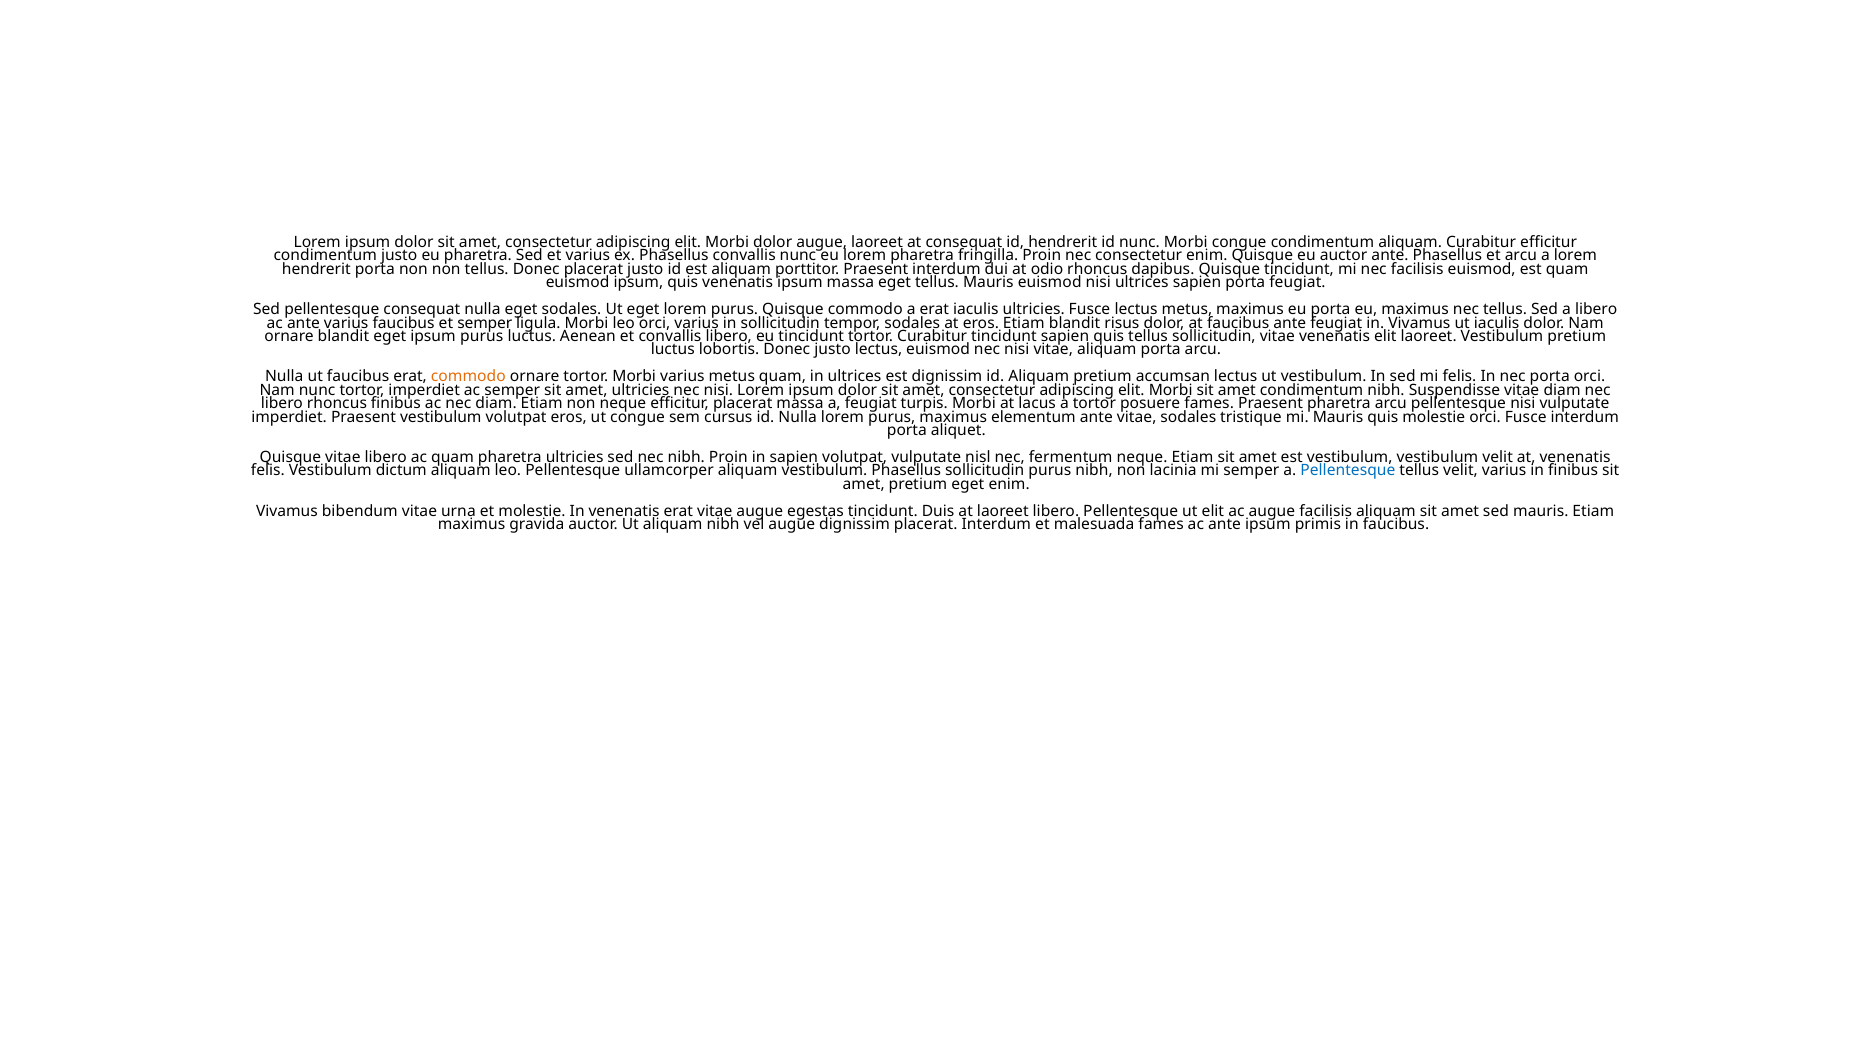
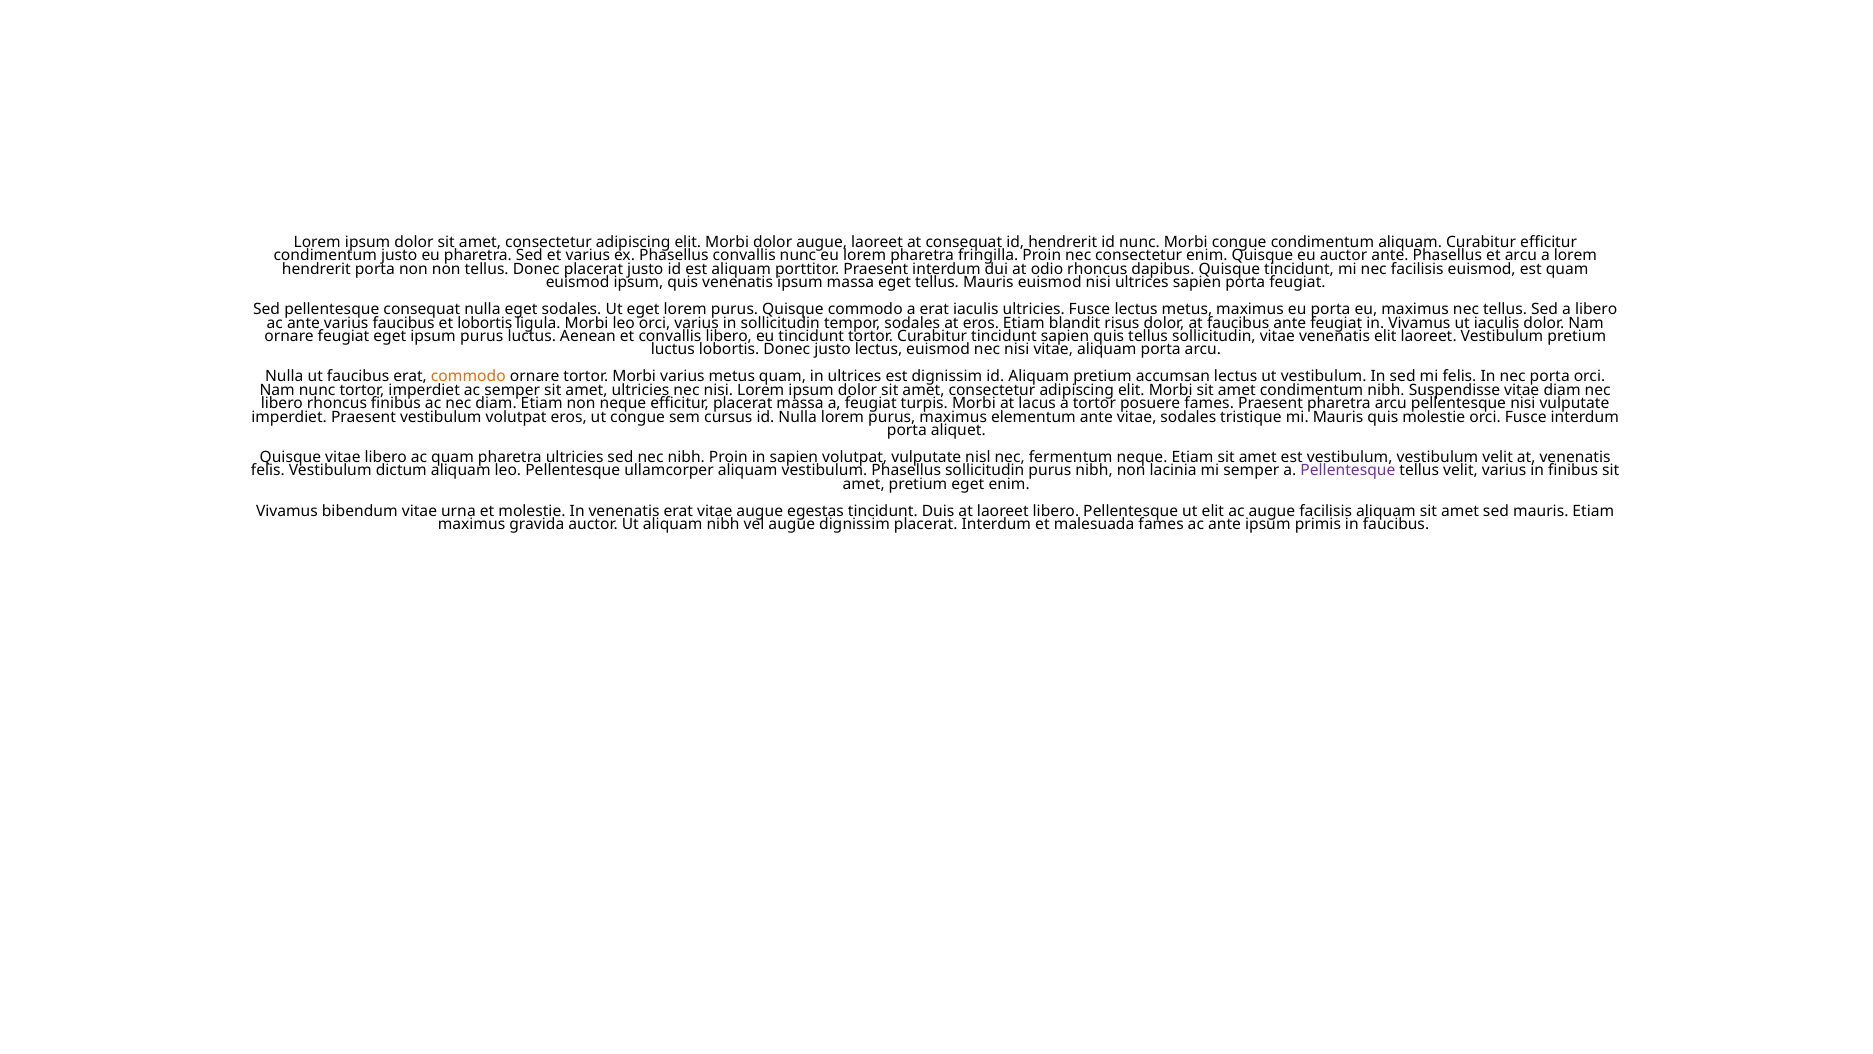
et semper: semper -> lobortis (485, 323)
ornare blandit: blandit -> feugiat (343, 336)
Pellentesque colour: blue -> purple (1348, 471)
